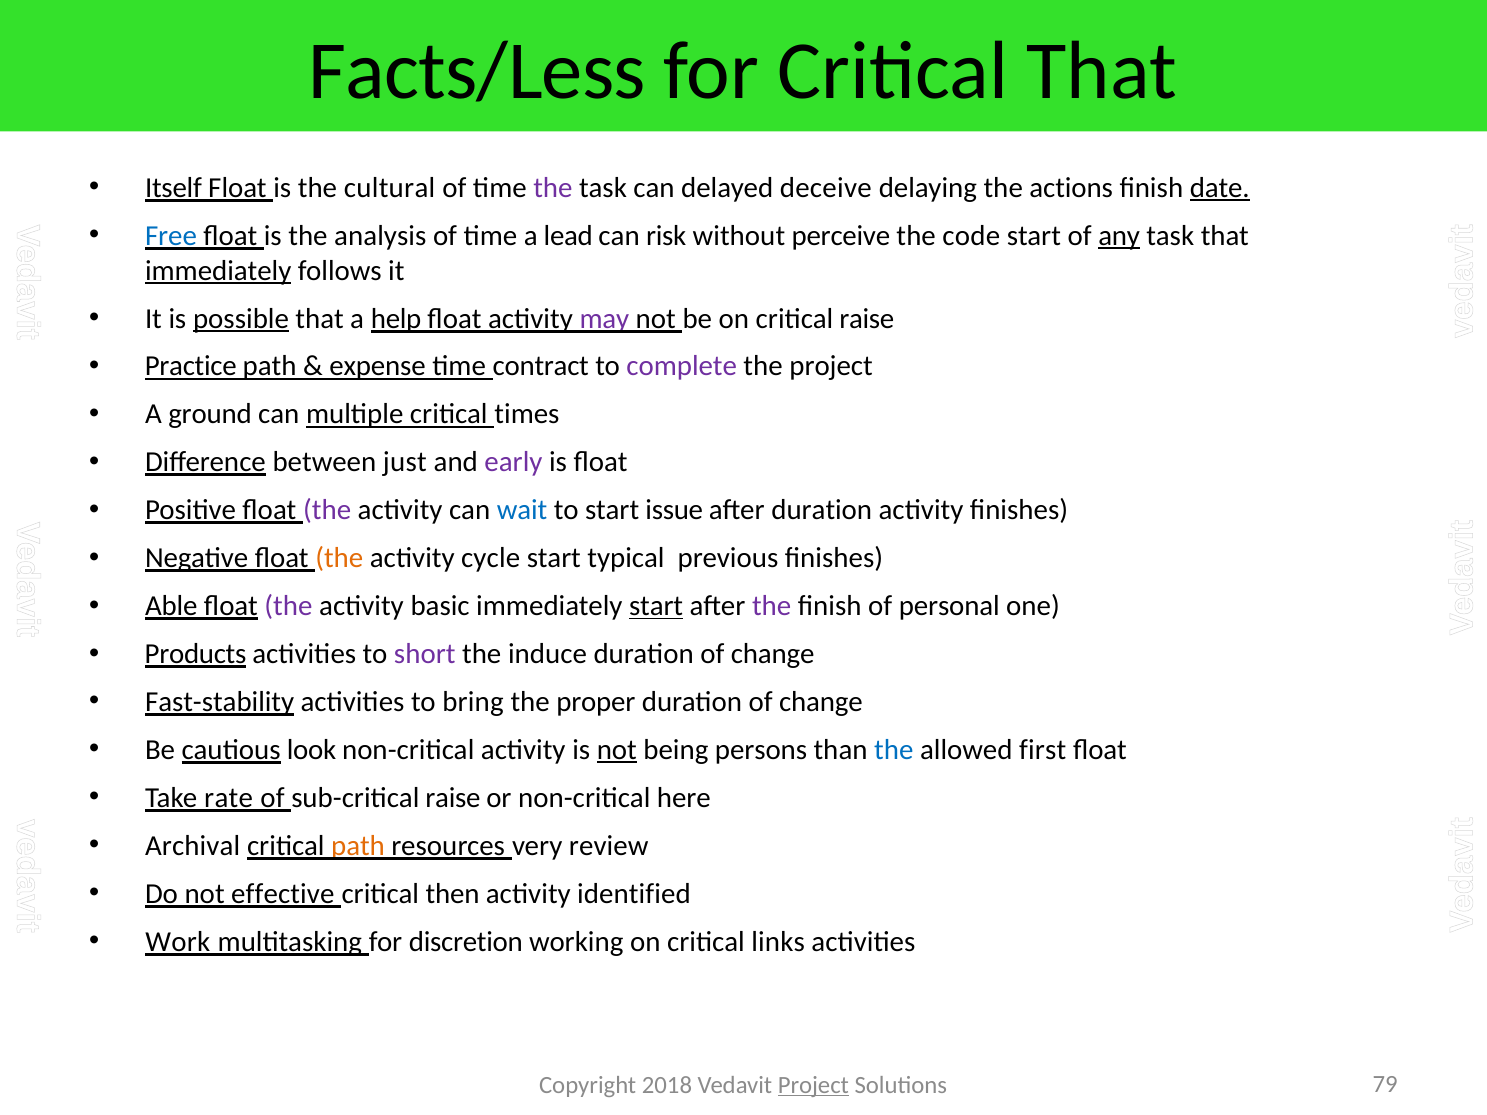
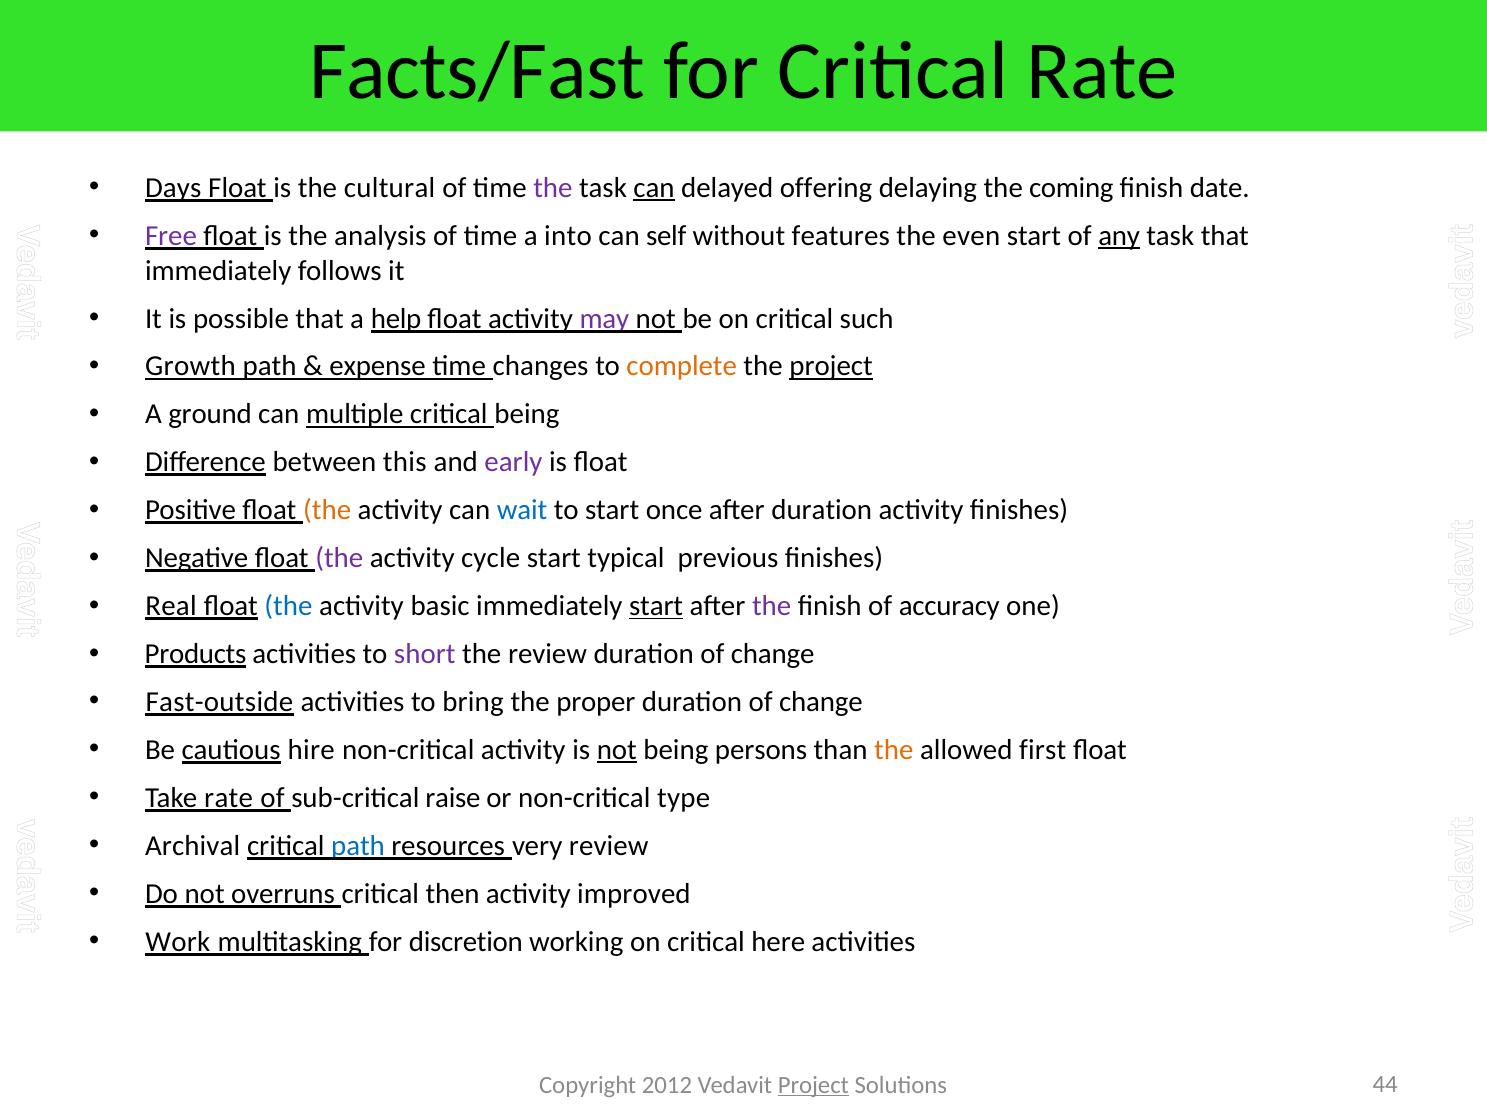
Facts/Less: Facts/Less -> Facts/Fast (477, 71)
Critical That: That -> Rate (1102, 71)
Itself: Itself -> Days (173, 188)
can underline: none -> present (654, 188)
deceive: deceive -> offering (826, 188)
actions: actions -> coming (1071, 188)
date underline: present -> none (1220, 188)
Free colour: blue -> purple (171, 236)
lead: lead -> into (568, 236)
risk: risk -> self (666, 236)
perceive: perceive -> features (841, 236)
code: code -> even (971, 236)
immediately underline: present -> none (218, 271)
possible underline: present -> none (241, 319)
critical raise: raise -> such (867, 319)
Practice: Practice -> Growth (190, 366)
contract: contract -> changes (541, 366)
complete colour: purple -> orange (682, 366)
project underline: none -> present (831, 366)
critical times: times -> being (527, 414)
just: just -> this (405, 462)
the colour: purple -> orange (327, 510)
issue: issue -> once (674, 510)
the colour: orange -> purple (339, 558)
Able: Able -> Real (171, 606)
the colour: purple -> blue (288, 606)
personal: personal -> accuracy (949, 606)
the induce: induce -> review (547, 654)
Fast-stability: Fast-stability -> Fast-outside (219, 702)
look: look -> hire (311, 750)
the colour: blue -> orange (894, 750)
here: here -> type (684, 798)
path colour: orange -> blue (358, 846)
effective: effective -> overruns (283, 894)
identified: identified -> improved (634, 894)
links: links -> here (778, 942)
2018: 2018 -> 2012 (667, 1085)
79: 79 -> 44 (1385, 1085)
